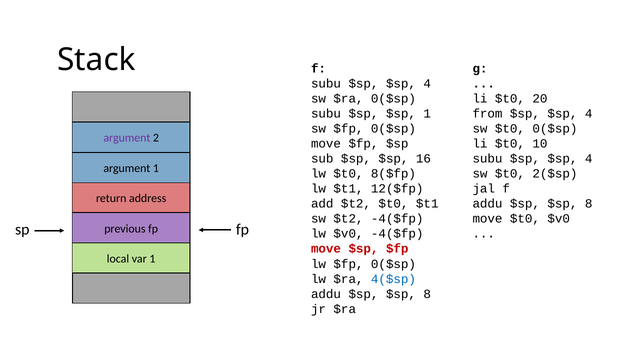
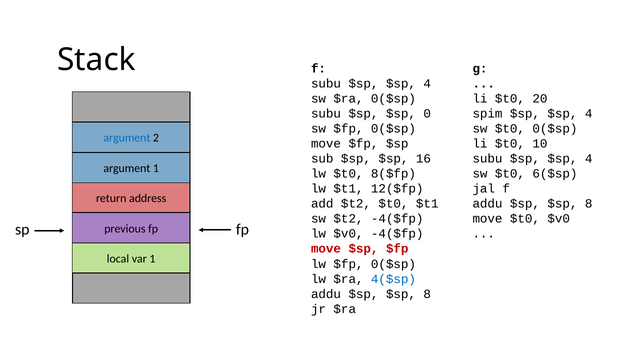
$sp 1: 1 -> 0 (427, 114)
from: from -> spim (488, 114)
argument colour: purple -> blue (127, 138)
2($sp: 2($sp -> 6($sp (555, 174)
